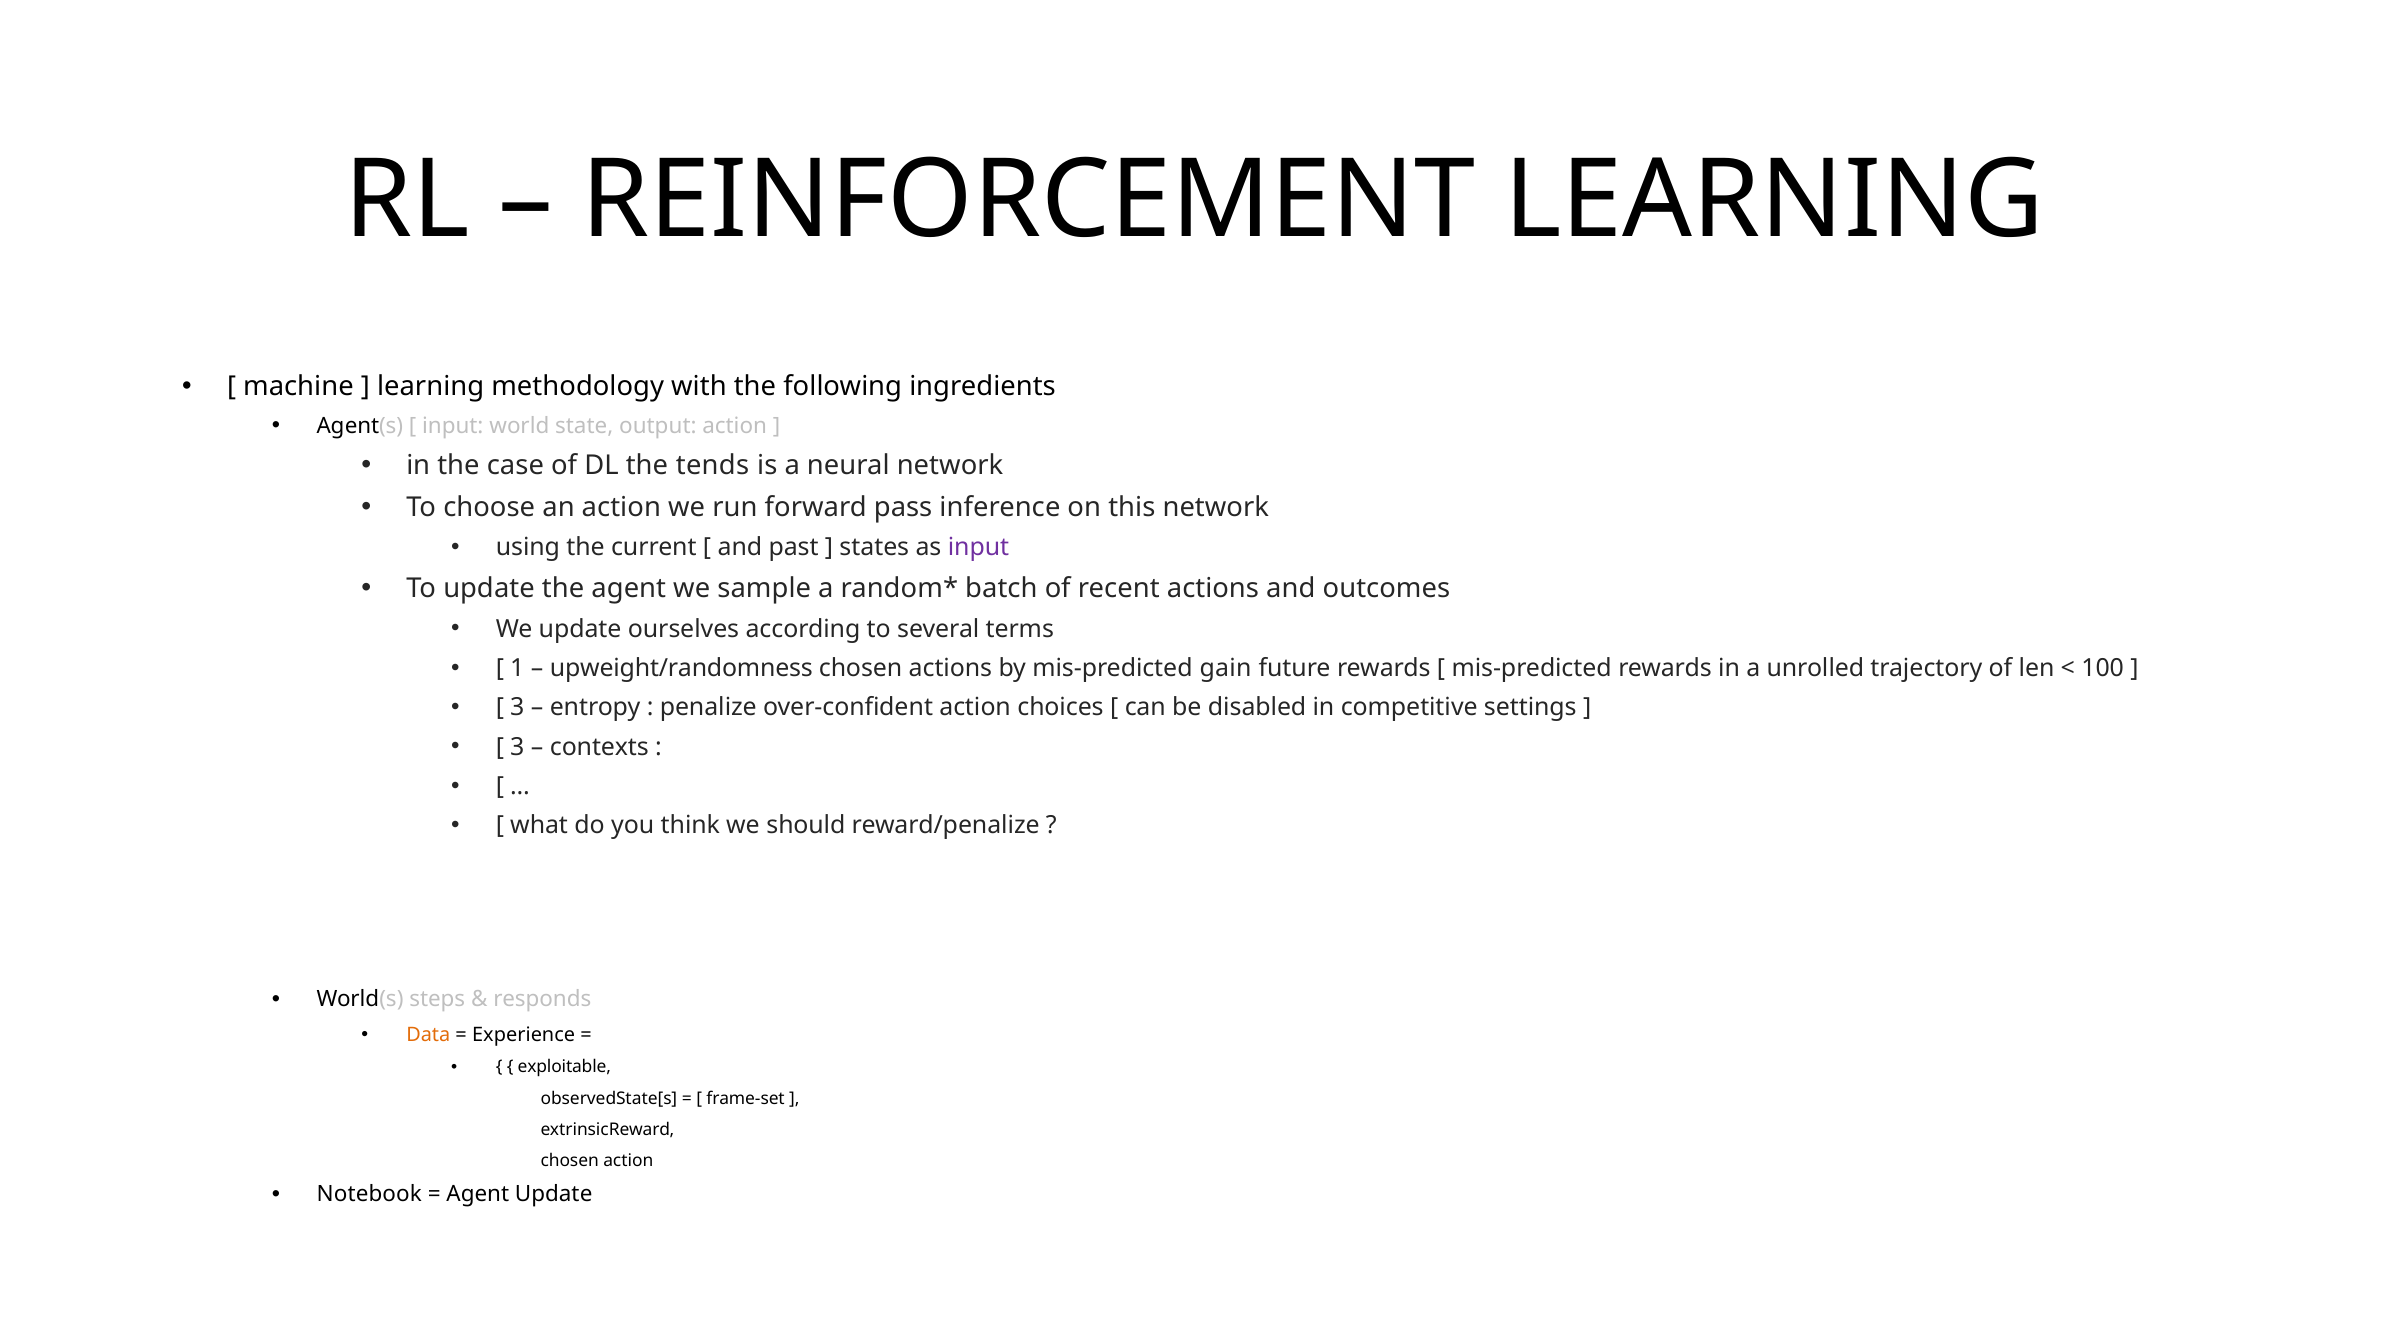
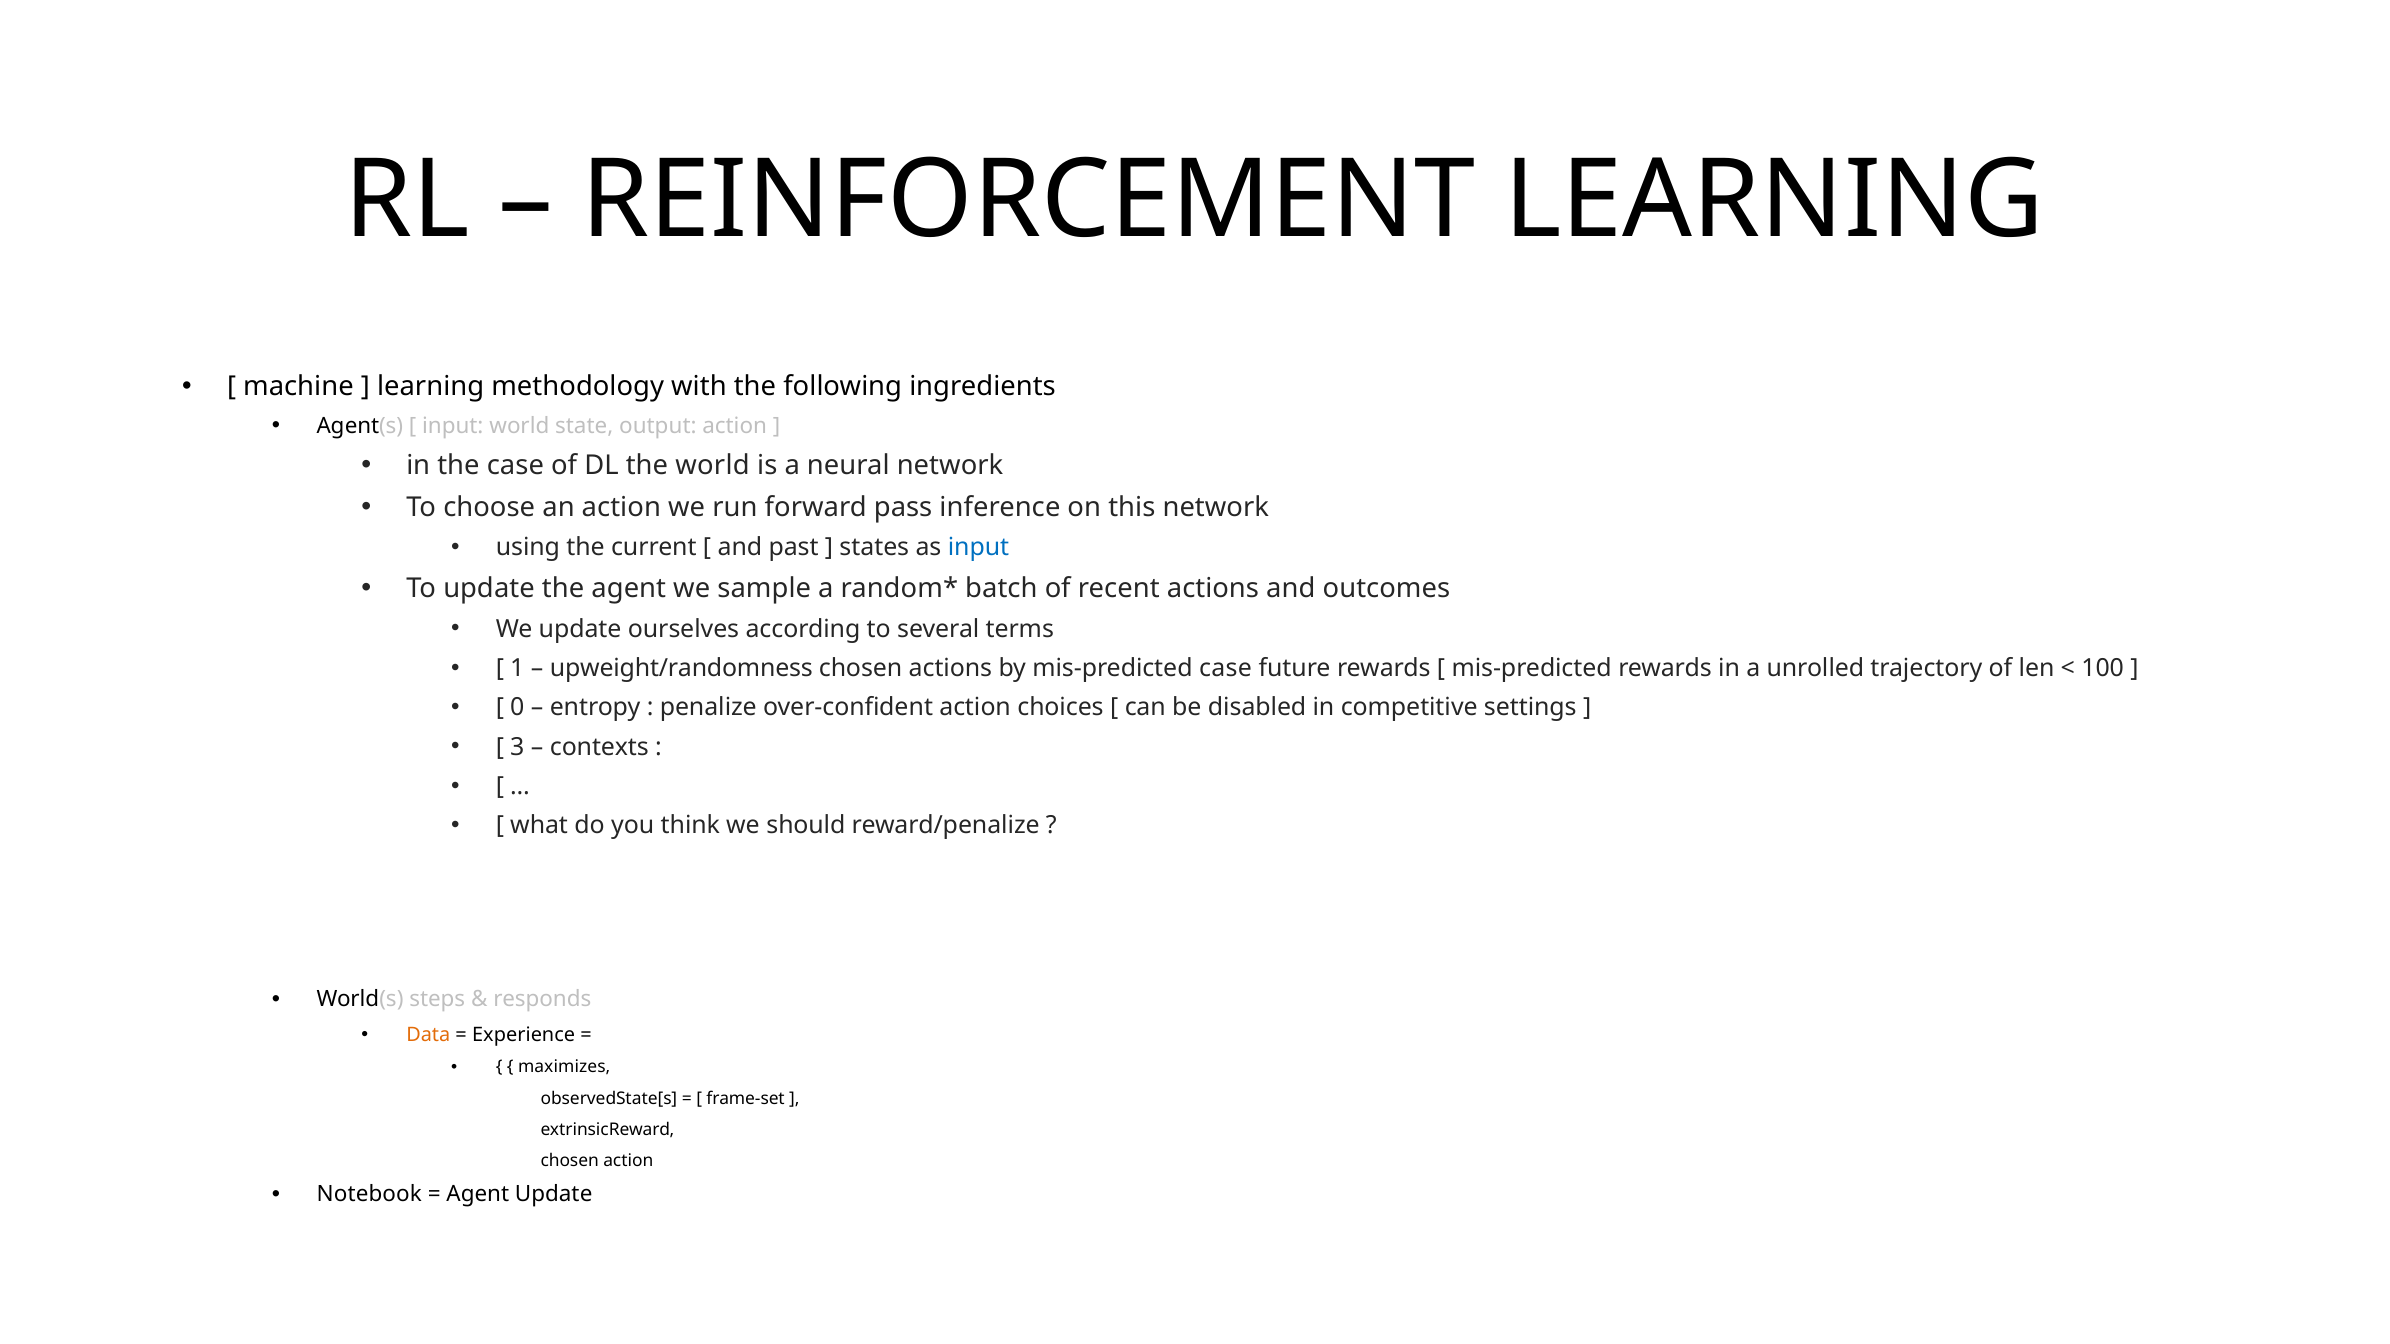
the tends: tends -> world (713, 465)
input colour: purple -> blue (978, 548)
mis-predicted gain: gain -> case (1225, 668)
3: 3 -> 0 (517, 708)
exploitable: exploitable -> maximizes (564, 1067)
